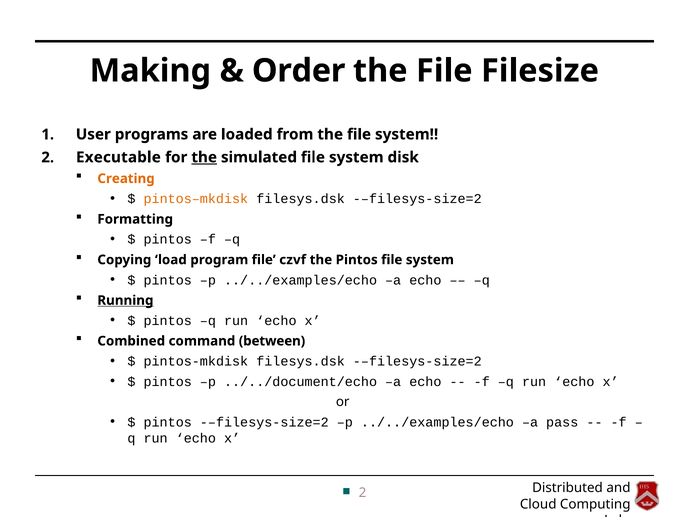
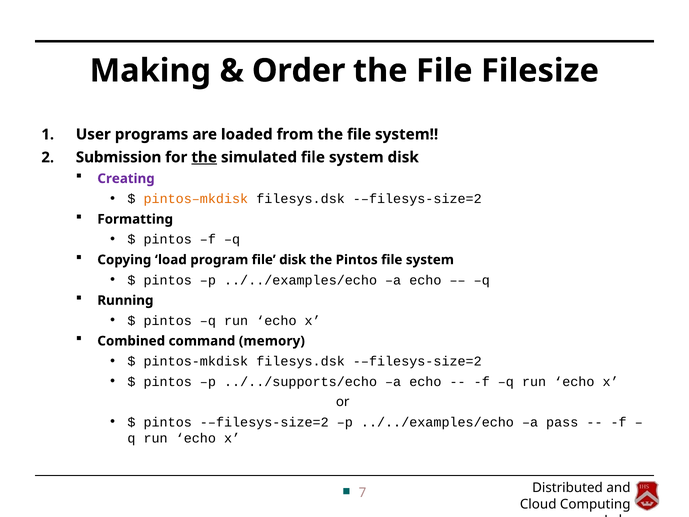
Executable: Executable -> Submission (119, 157)
Creating colour: orange -> purple (126, 179)
file czvf: czvf -> disk (293, 260)
Running underline: present -> none (125, 300)
between: between -> memory (272, 341)
../../document/echo: ../../document/echo -> ../../supports/echo (301, 381)
2: 2 -> 7 (363, 493)
